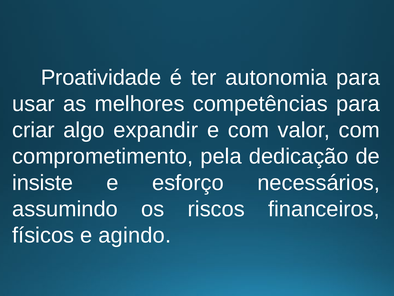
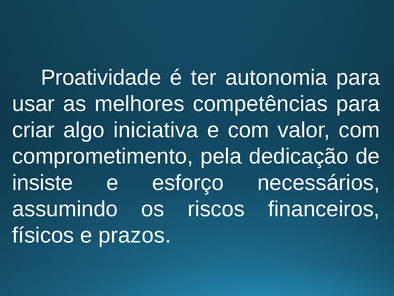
expandir: expandir -> iniciativa (156, 130)
agindo: agindo -> prazos (135, 235)
